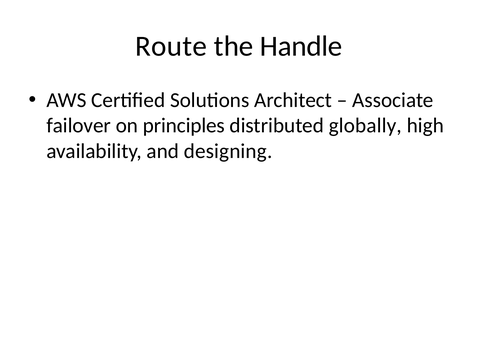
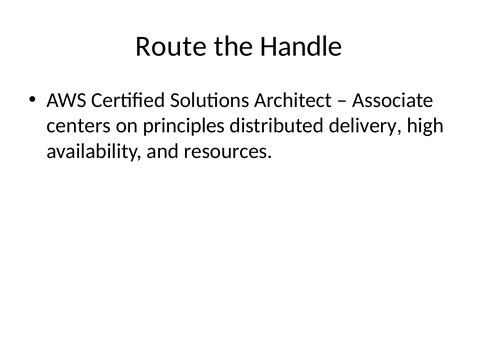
failover: failover -> centers (79, 126)
globally: globally -> delivery (365, 126)
designing: designing -> resources (228, 151)
